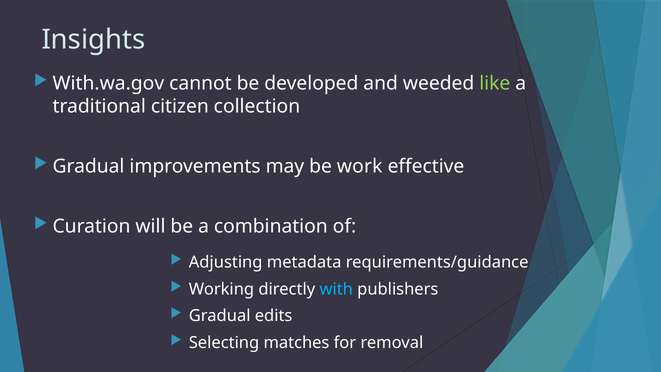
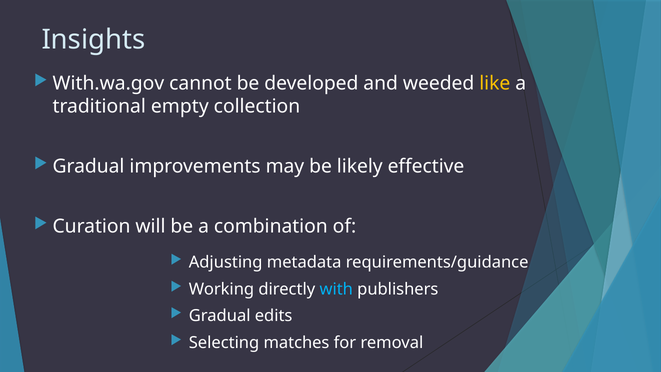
like colour: light green -> yellow (495, 83)
citizen: citizen -> empty (180, 106)
work: work -> likely (360, 166)
